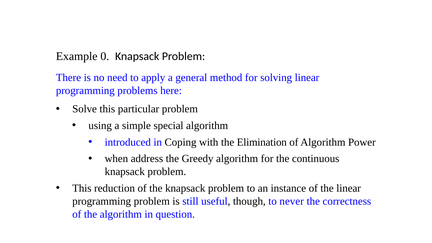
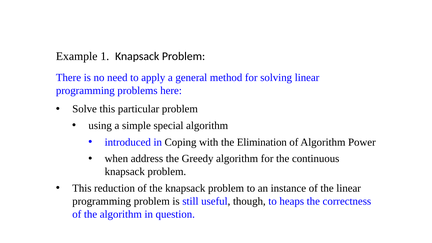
0: 0 -> 1 (105, 56)
never: never -> heaps (292, 201)
